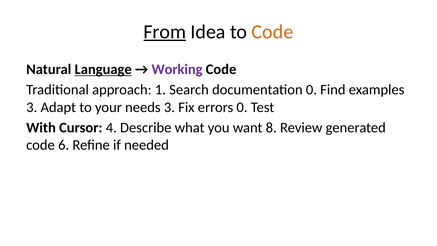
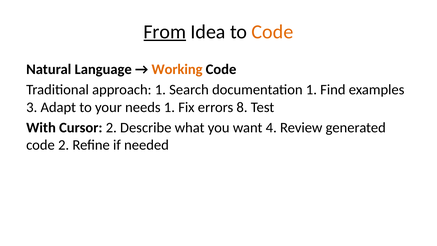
Language underline: present -> none (103, 69)
Working colour: purple -> orange (177, 69)
documentation 0: 0 -> 1 (311, 90)
needs 3: 3 -> 1 (169, 107)
errors 0: 0 -> 8 (242, 107)
Cursor 4: 4 -> 2 (111, 128)
8: 8 -> 4 (271, 128)
code 6: 6 -> 2 (64, 145)
